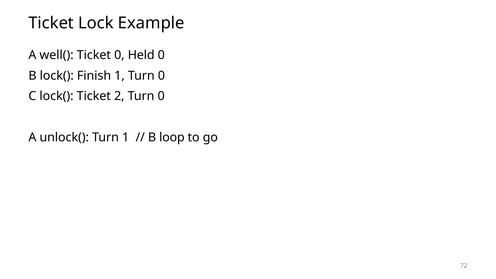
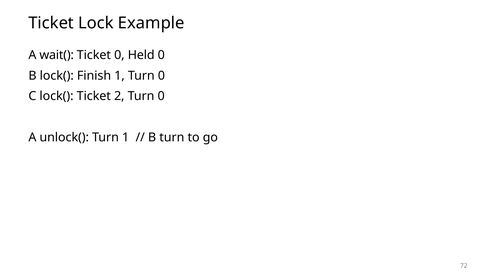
well(: well( -> wait( (57, 55)
B loop: loop -> turn (172, 137)
